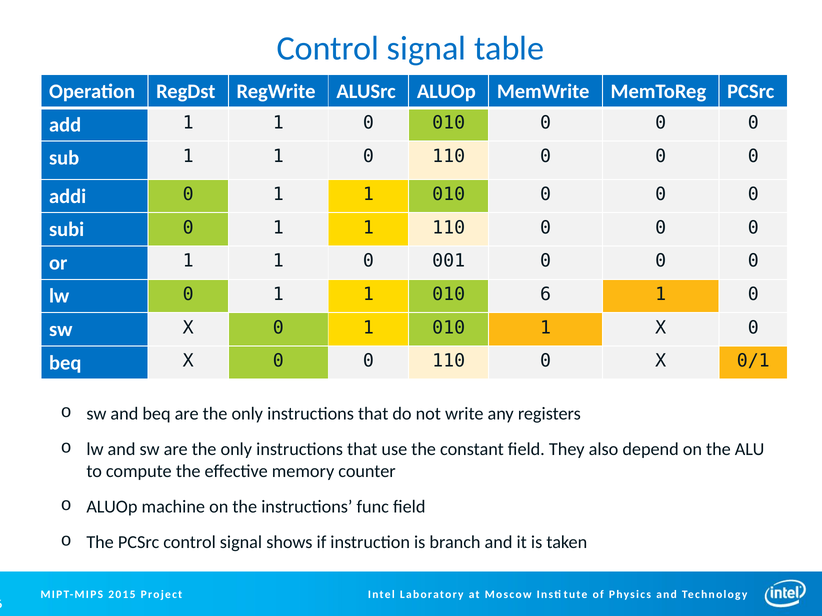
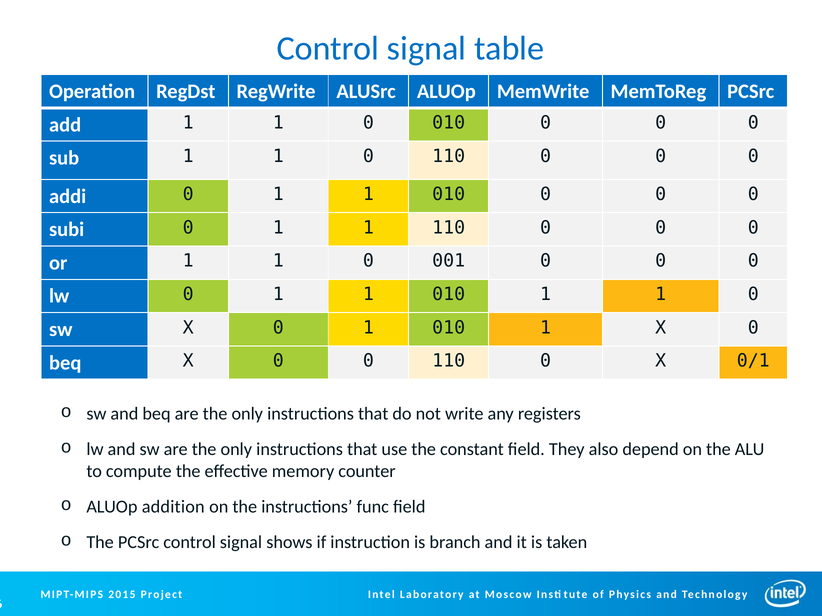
1 1 010 6: 6 -> 1 (546, 294)
machine: machine -> addition (173, 507)
